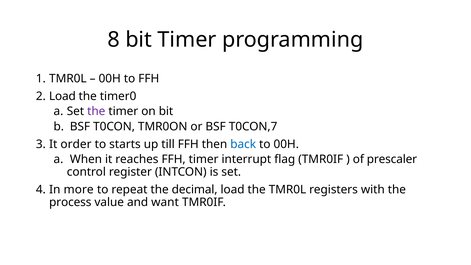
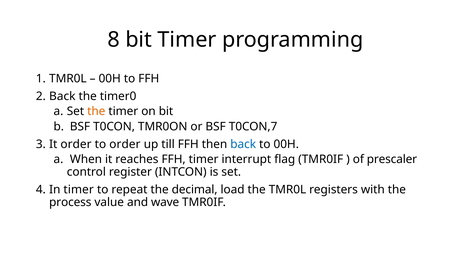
Load: Load -> Back (62, 96)
the colour: purple -> orange (96, 111)
to starts: starts -> order (125, 144)
In more: more -> timer (79, 190)
want: want -> wave (165, 202)
